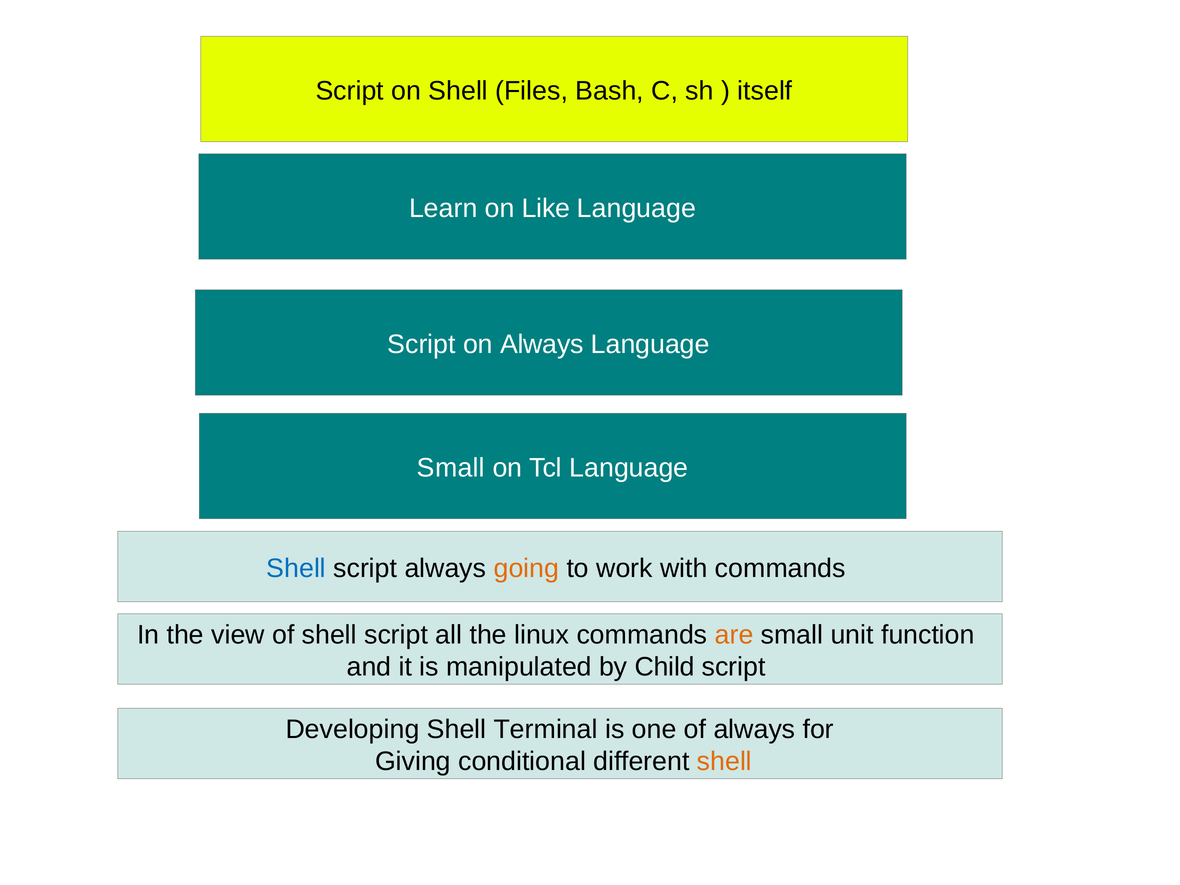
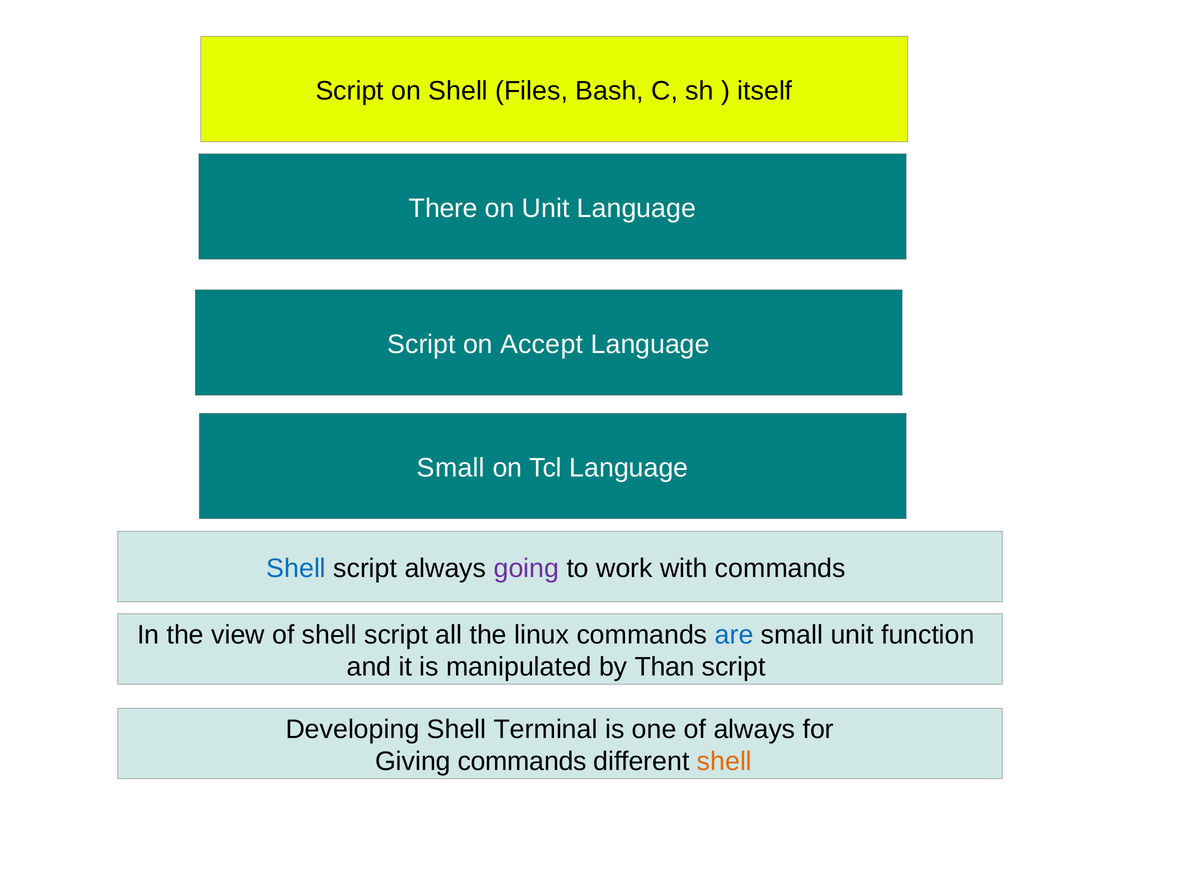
Learn: Learn -> There (443, 208)
on Like: Like -> Unit (546, 208)
on Always: Always -> Accept (542, 345)
going colour: orange -> purple (526, 568)
are colour: orange -> blue (734, 635)
Child: Child -> Than (665, 667)
Giving conditional: conditional -> commands (522, 761)
